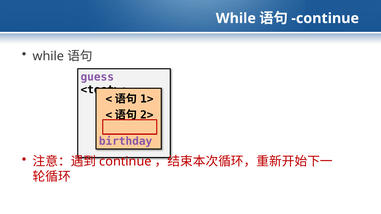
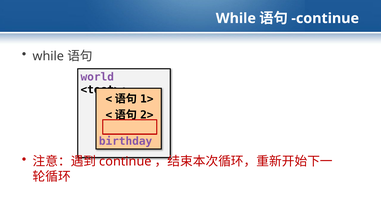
guess: guess -> world (97, 77)
